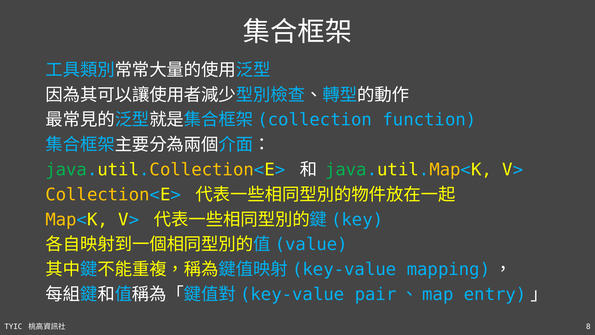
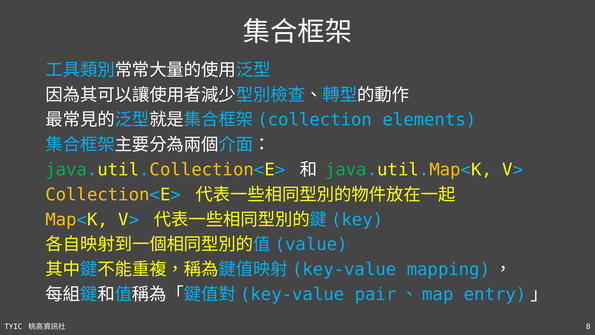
function: function -> elements (429, 120)
